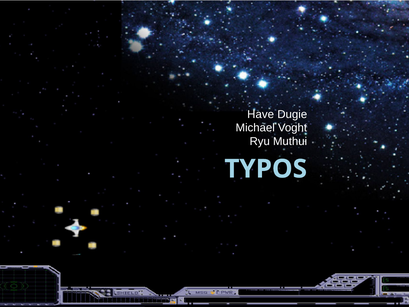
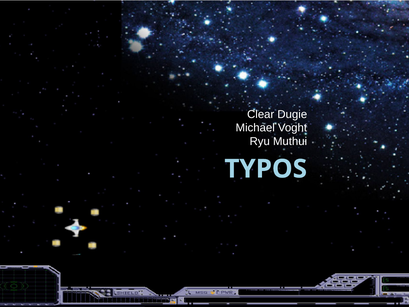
Have: Have -> Clear (261, 114)
